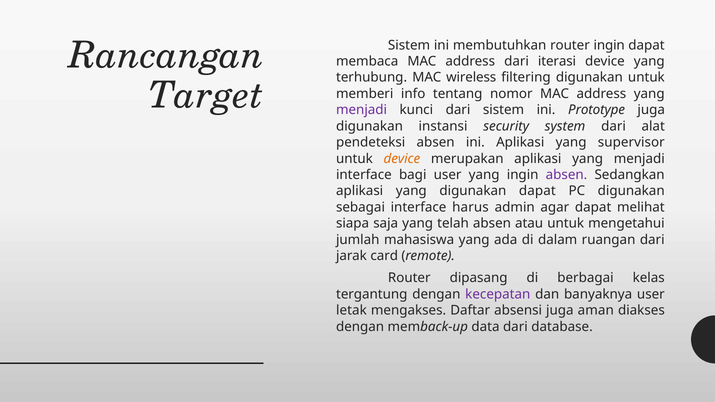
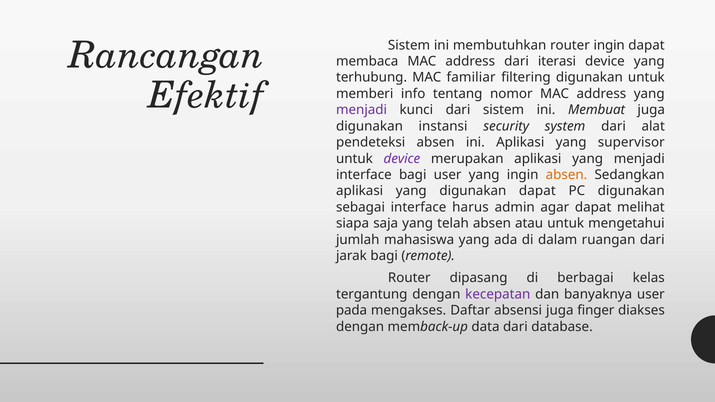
wireless: wireless -> familiar (471, 78)
Target: Target -> Efektif (206, 96)
Prototype: Prototype -> Membuat (597, 110)
device colour: orange -> purple (402, 159)
absen colour: purple -> orange (567, 175)
jarak card: card -> bagi (384, 256)
letak: letak -> pada (352, 311)
aman: aman -> finger (596, 311)
